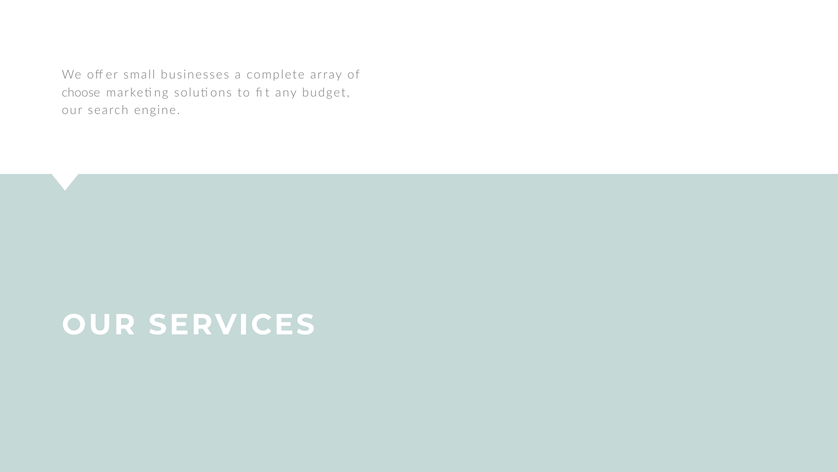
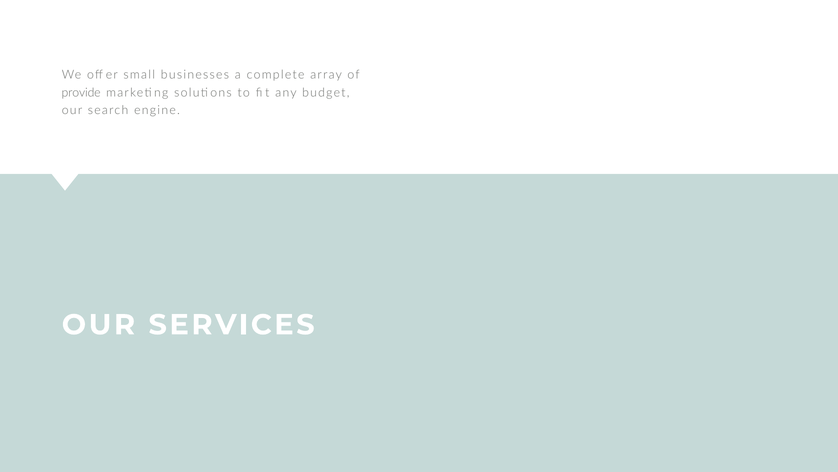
choose: choose -> provide (81, 92)
